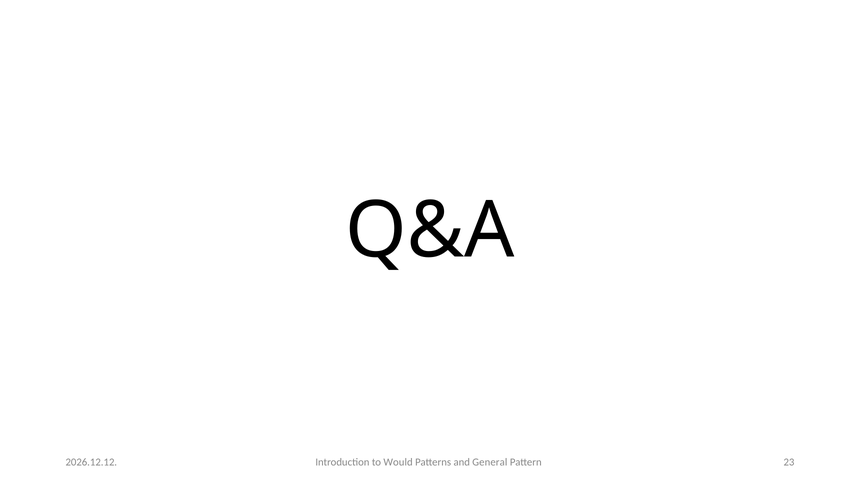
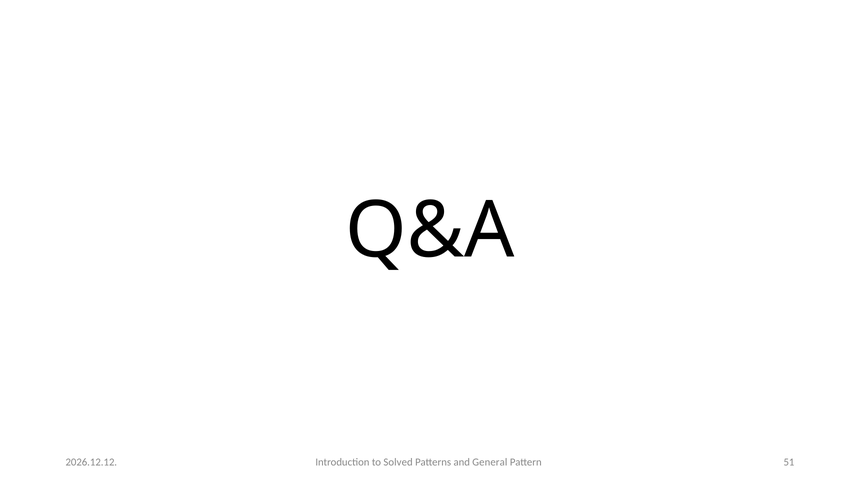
Would: Would -> Solved (398, 462)
23: 23 -> 51 (789, 462)
